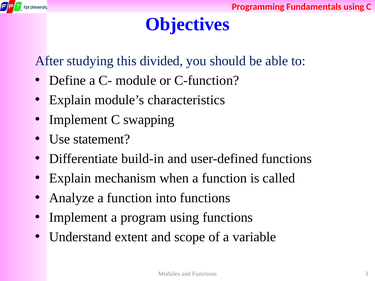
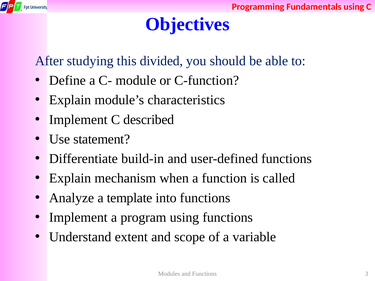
swapping: swapping -> described (149, 120)
Analyze a function: function -> template (130, 198)
